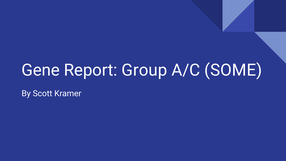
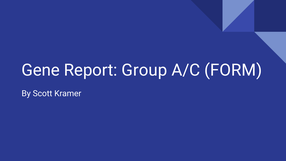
SOME: SOME -> FORM (233, 70)
